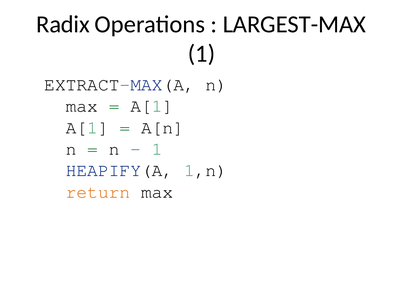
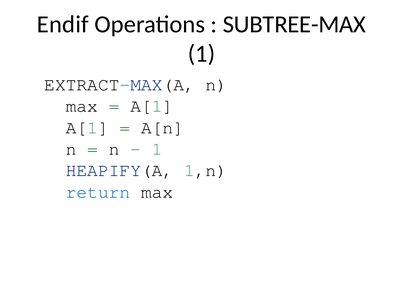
Radix: Radix -> Endif (63, 24)
LARGEST-MAX: LARGEST-MAX -> SUBTREE-MAX (294, 24)
return colour: orange -> blue (98, 192)
